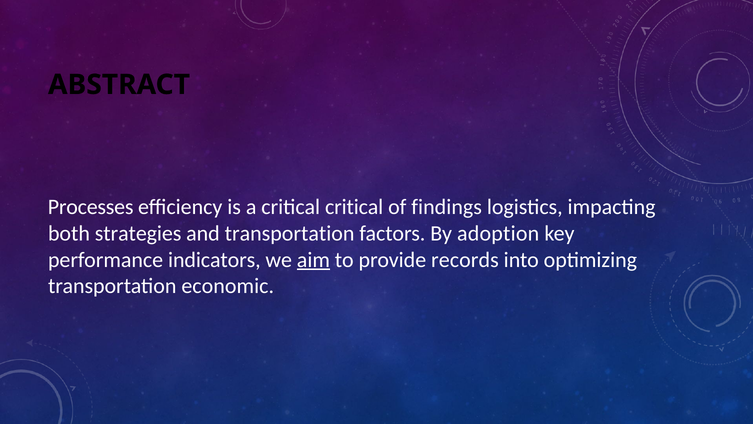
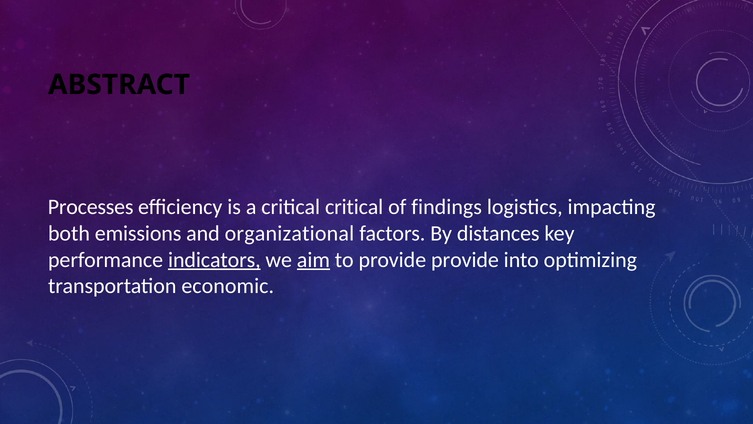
strategies: strategies -> emissions (138, 233)
and transportation: transportation -> organizational (289, 233)
adoption: adoption -> distances (498, 233)
indicators underline: none -> present (214, 260)
provide records: records -> provide (465, 260)
